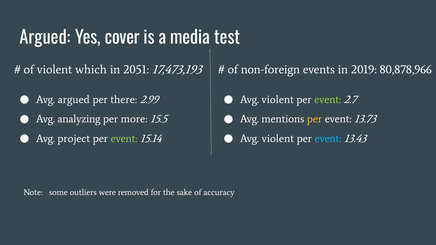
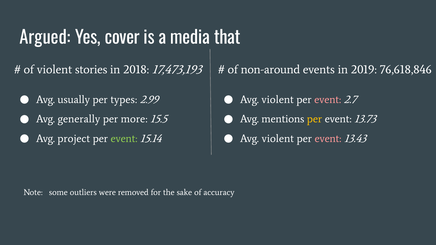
test: test -> that (227, 38)
which: which -> stories (91, 70)
2051: 2051 -> 2018 (136, 70)
non-foreign: non-foreign -> non-around (270, 70)
80,878,966: 80,878,966 -> 76,618,846 (406, 70)
Avg argued: argued -> usually (74, 100)
there: there -> types (124, 100)
event colour: light green -> pink (328, 100)
analyzing: analyzing -> generally (79, 119)
event colour: light blue -> pink (328, 139)
